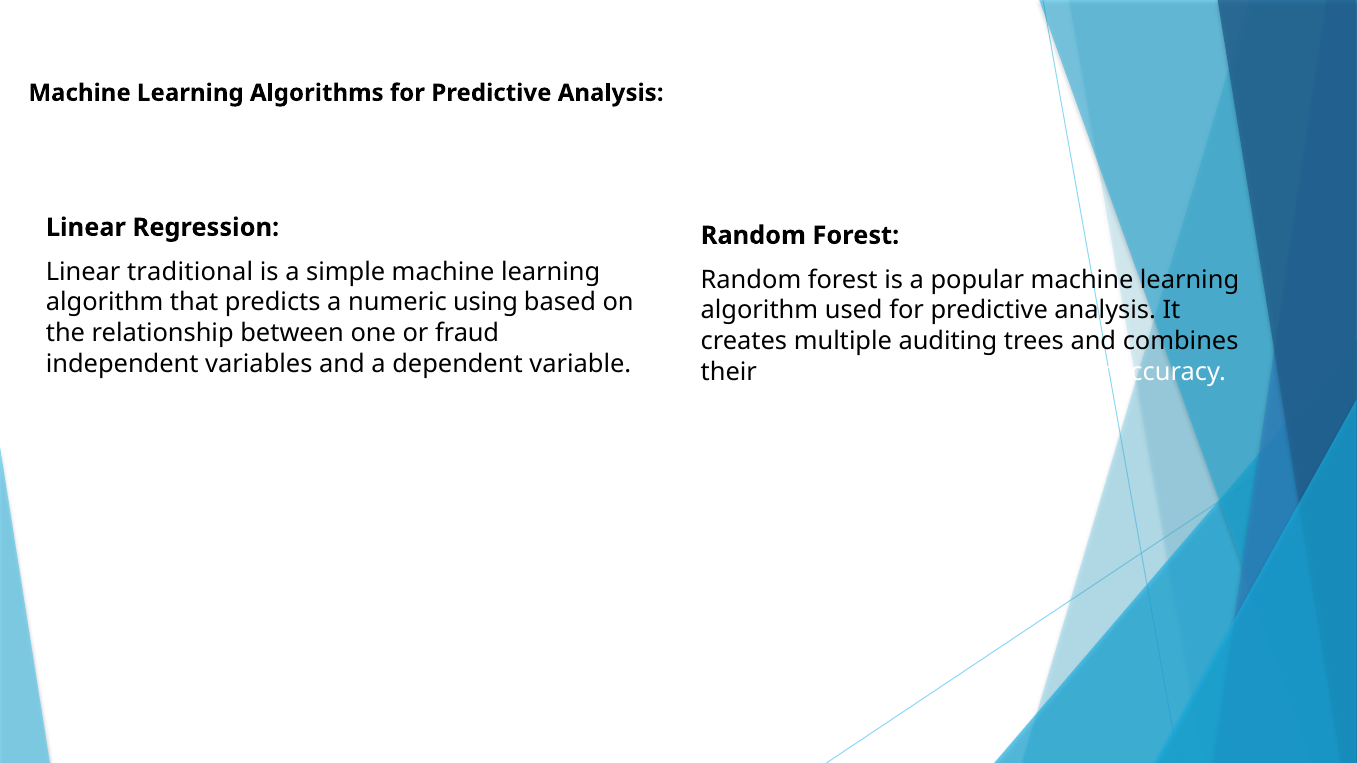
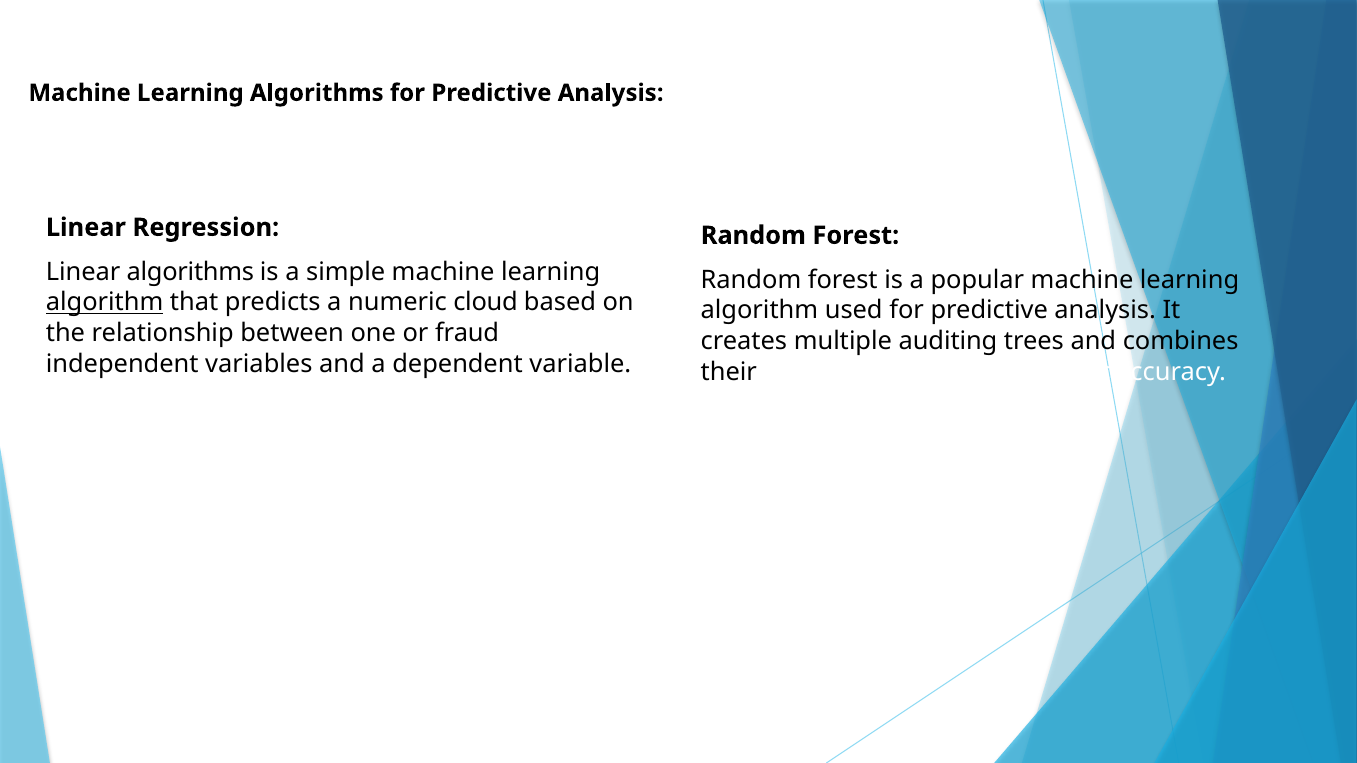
Linear traditional: traditional -> algorithms (190, 272)
algorithm underline: none -> present (105, 303)
using: using -> cloud (486, 303)
